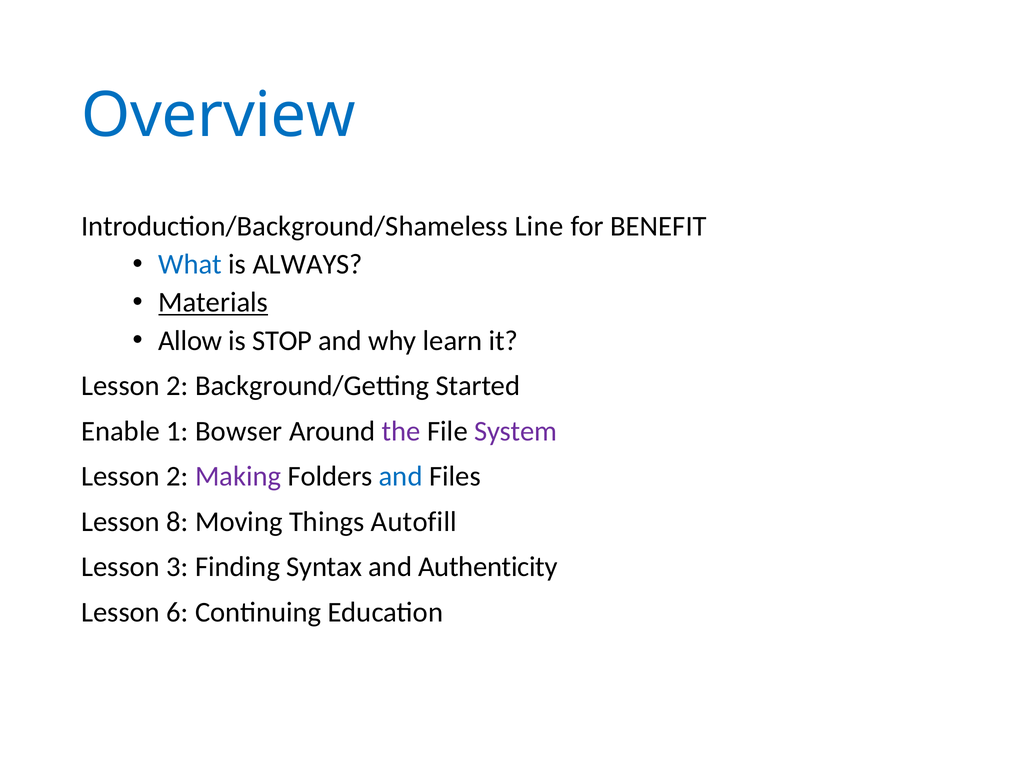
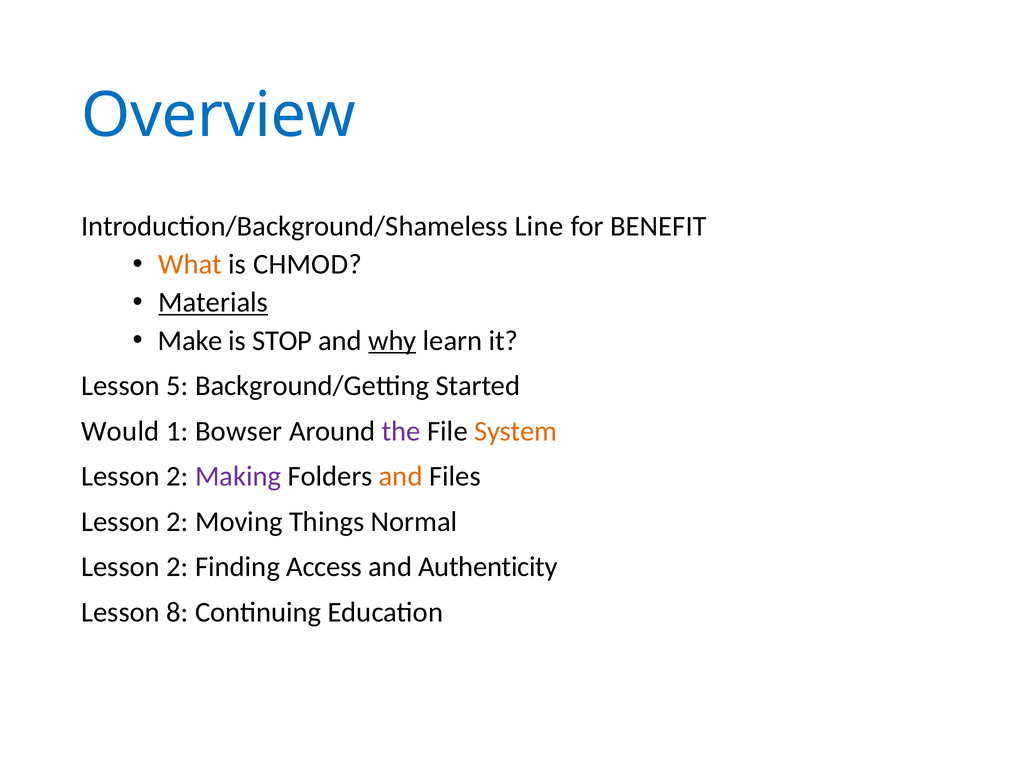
What colour: blue -> orange (190, 264)
ALWAYS: ALWAYS -> CHMOD (307, 264)
Allow: Allow -> Make (190, 340)
why underline: none -> present (392, 340)
2: 2 -> 5 (177, 386)
Enable: Enable -> Would (120, 431)
System colour: purple -> orange (516, 431)
and colour: blue -> orange (401, 476)
8: 8 -> 2 (177, 521)
Autofill: Autofill -> Normal (414, 521)
3: 3 -> 2 (177, 567)
Syntax: Syntax -> Access (324, 567)
6: 6 -> 8 (177, 612)
